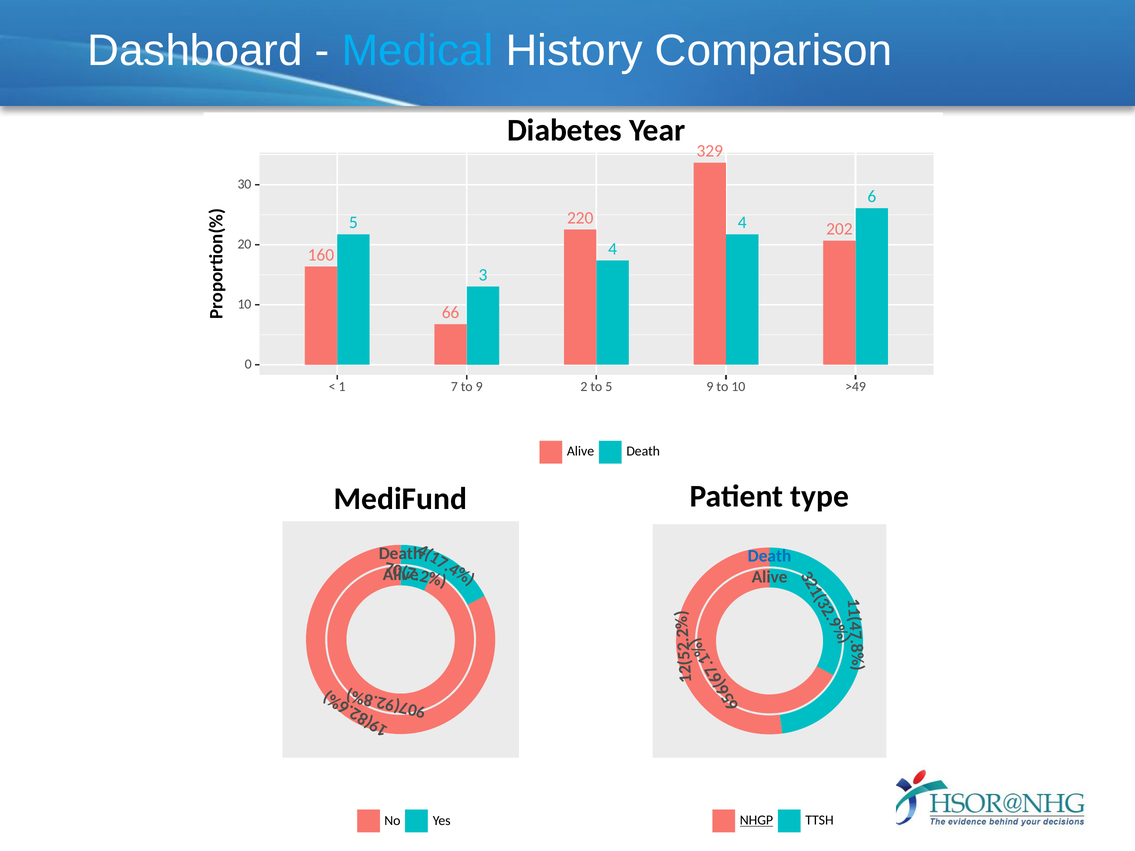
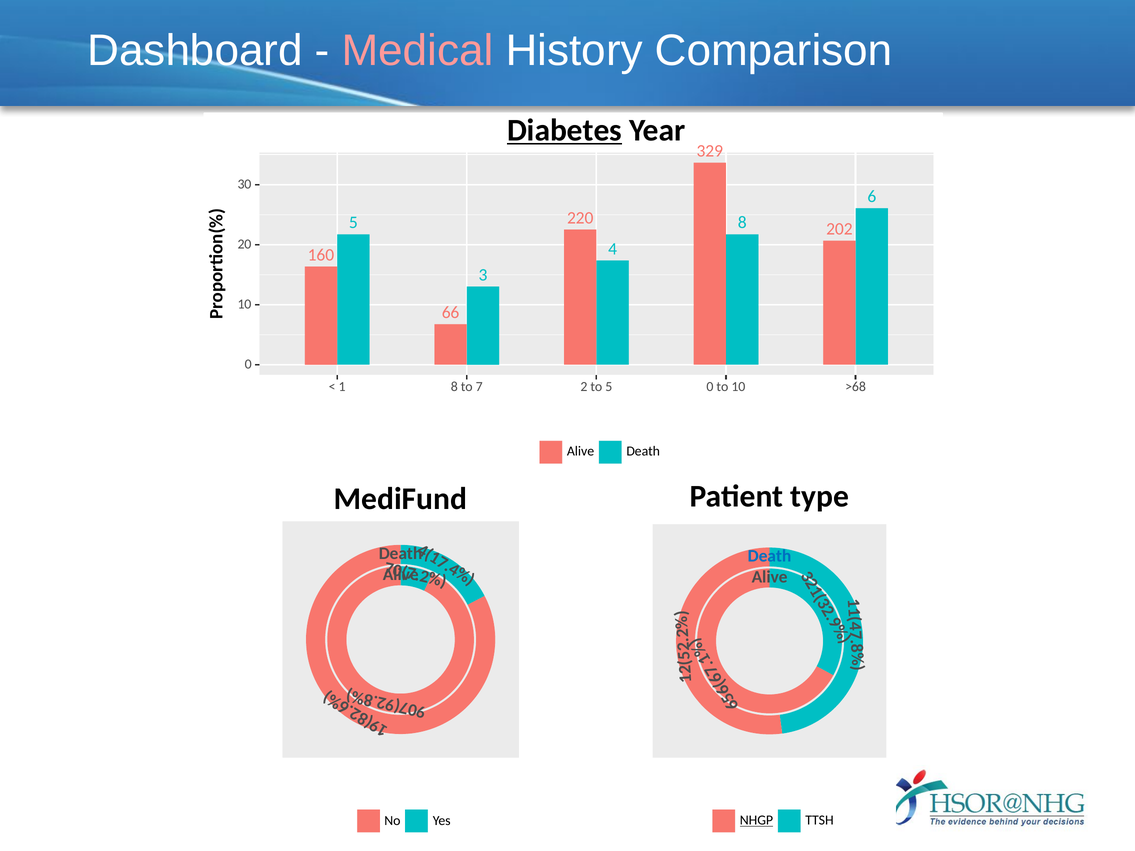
Medical colour: light blue -> pink (418, 51)
Diabetes underline: none -> present (565, 130)
220 4: 4 -> 8 (742, 223)
7: 7 -> 8 (454, 387)
to 9: 9 -> 7 (479, 387)
5 9: 9 -> 0 (710, 387)
>49: >49 -> >68 (856, 387)
